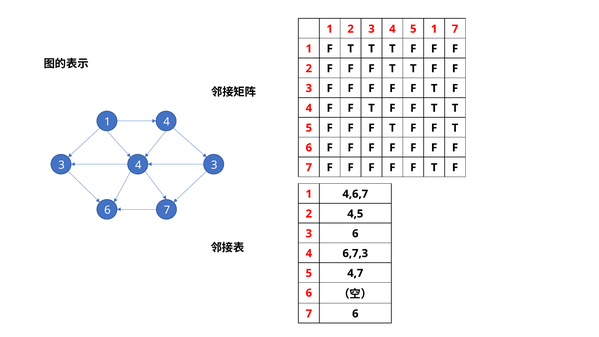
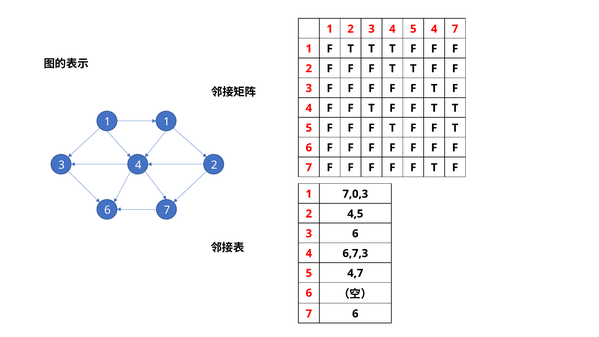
5 1: 1 -> 4 (434, 29)
1 4: 4 -> 1 (167, 122)
3 3: 3 -> 2 (214, 165)
4,6,7: 4,6,7 -> 7,0,3 (355, 194)
